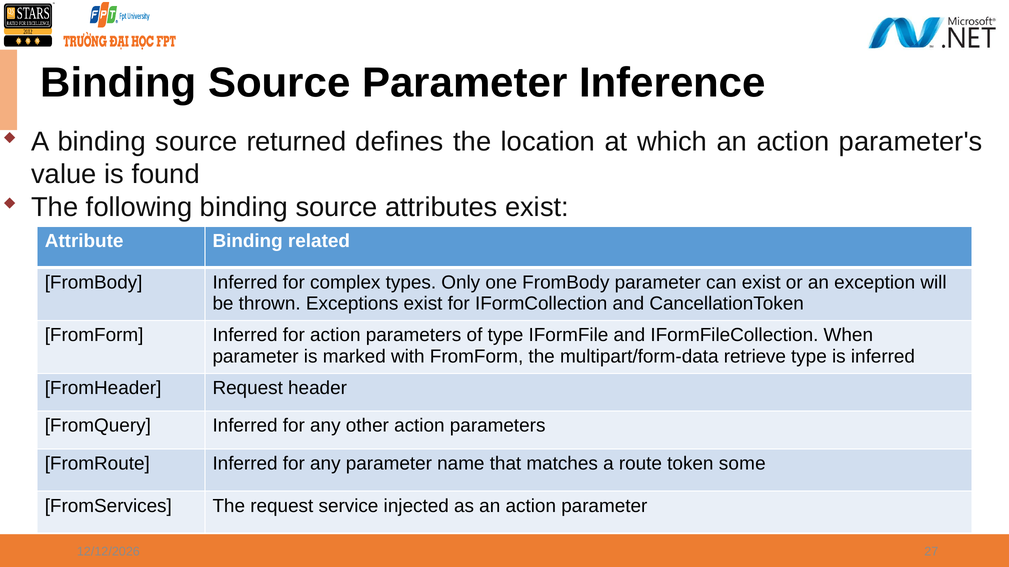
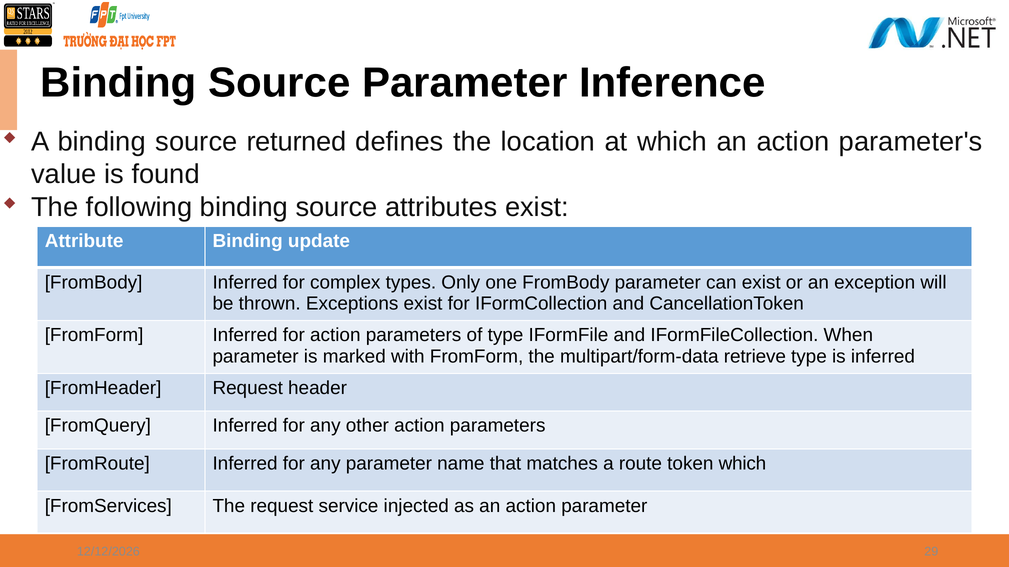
related: related -> update (319, 241)
token some: some -> which (742, 464)
27: 27 -> 29 (931, 552)
